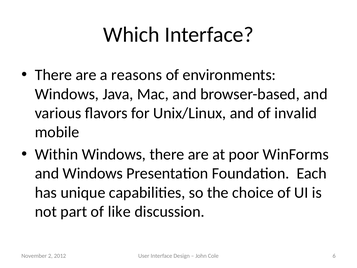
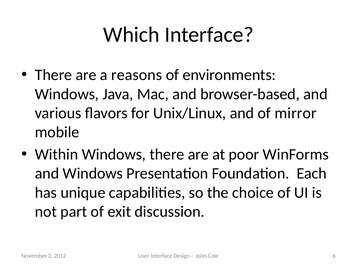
invalid: invalid -> mirror (296, 113)
like: like -> exit (119, 211)
